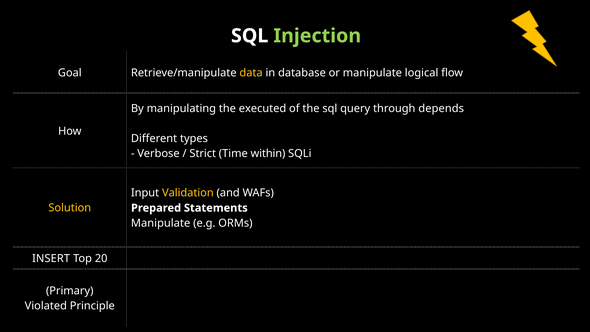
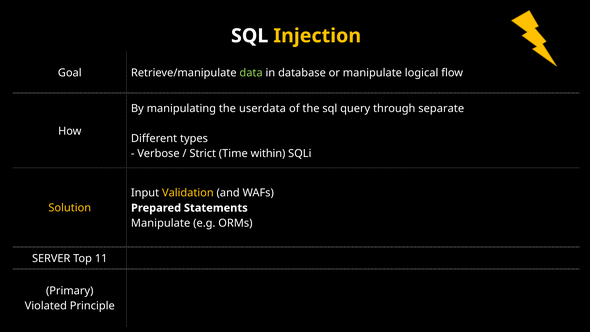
Injection colour: light green -> yellow (317, 36)
data colour: yellow -> light green (251, 73)
executed: executed -> userdata (262, 108)
depends: depends -> separate (441, 108)
INSERT: INSERT -> SERVER (51, 258)
20: 20 -> 11 (101, 258)
